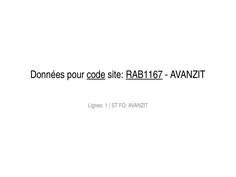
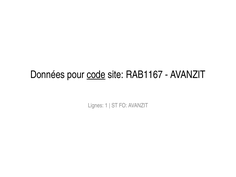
RAB1167 underline: present -> none (144, 75)
